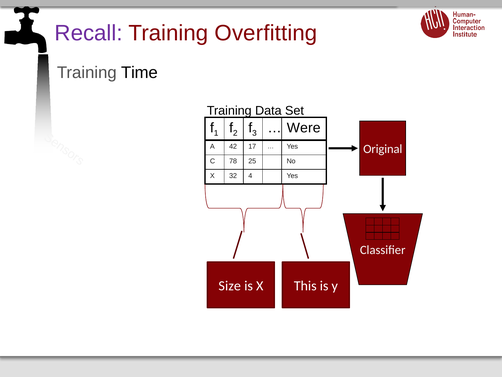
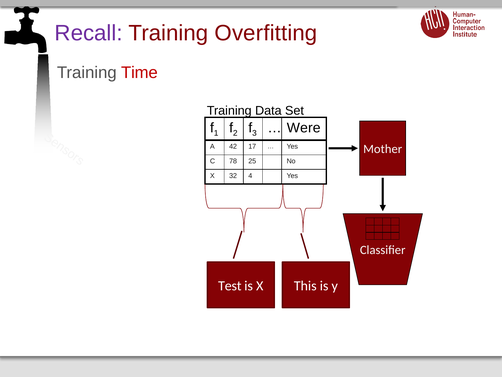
Time colour: black -> red (139, 73)
Original: Original -> Mother (383, 149)
Size: Size -> Test (230, 285)
